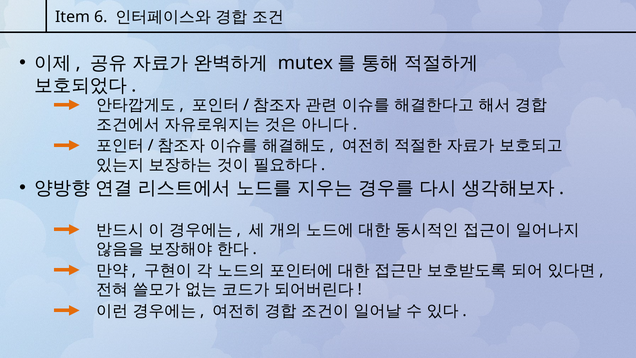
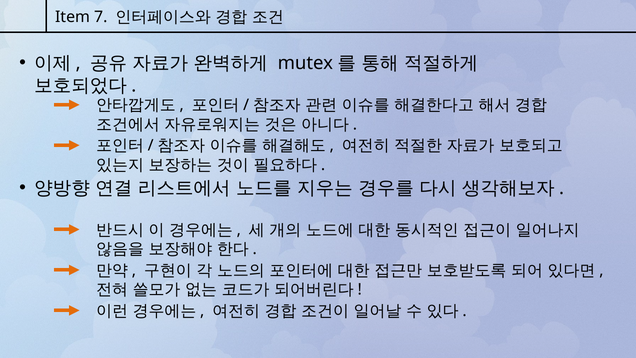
6: 6 -> 7 (101, 17)
